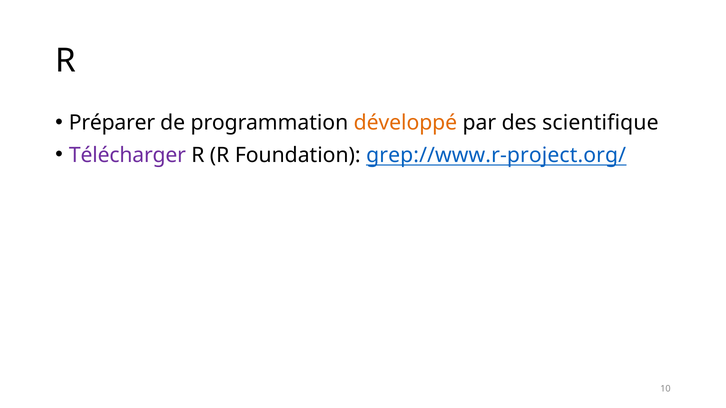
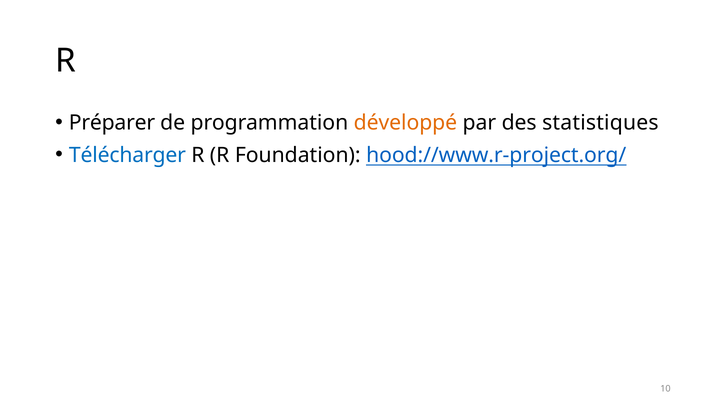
scientifique: scientifique -> statistiques (600, 123)
Télécharger colour: purple -> blue (127, 156)
grep://www.r-project.org/: grep://www.r-project.org/ -> hood://www.r-project.org/ (496, 156)
